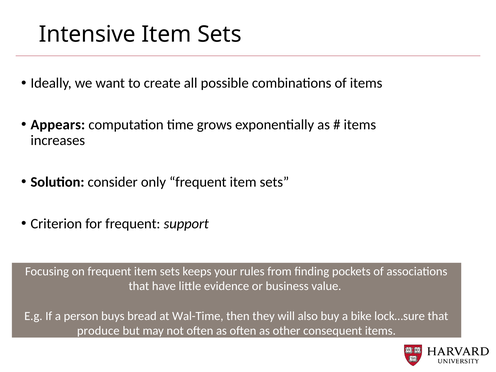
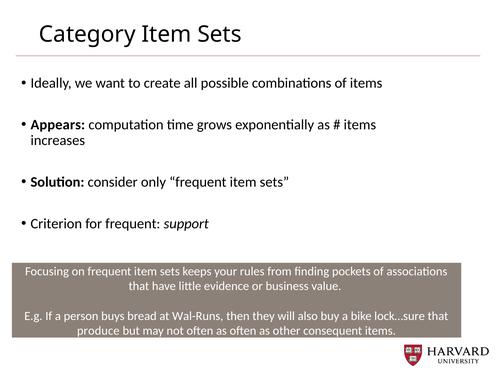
Intensive: Intensive -> Category (87, 34)
Wal-Time: Wal-Time -> Wal-Runs (198, 316)
